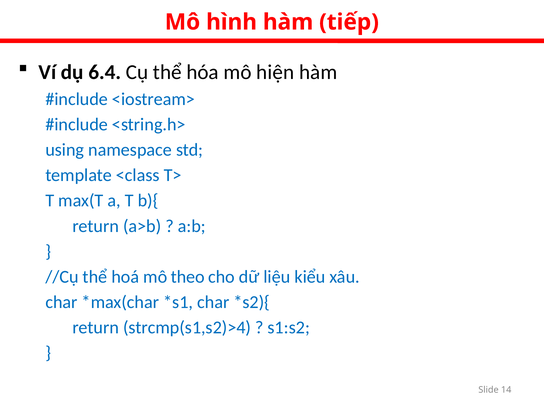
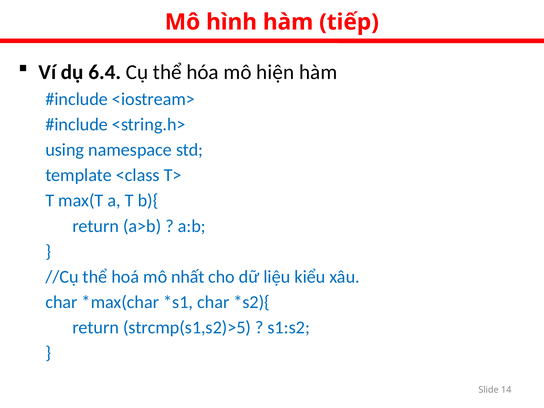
theo: theo -> nhất (188, 277)
strcmp(s1,s2)>4: strcmp(s1,s2)>4 -> strcmp(s1,s2)>5 (187, 328)
